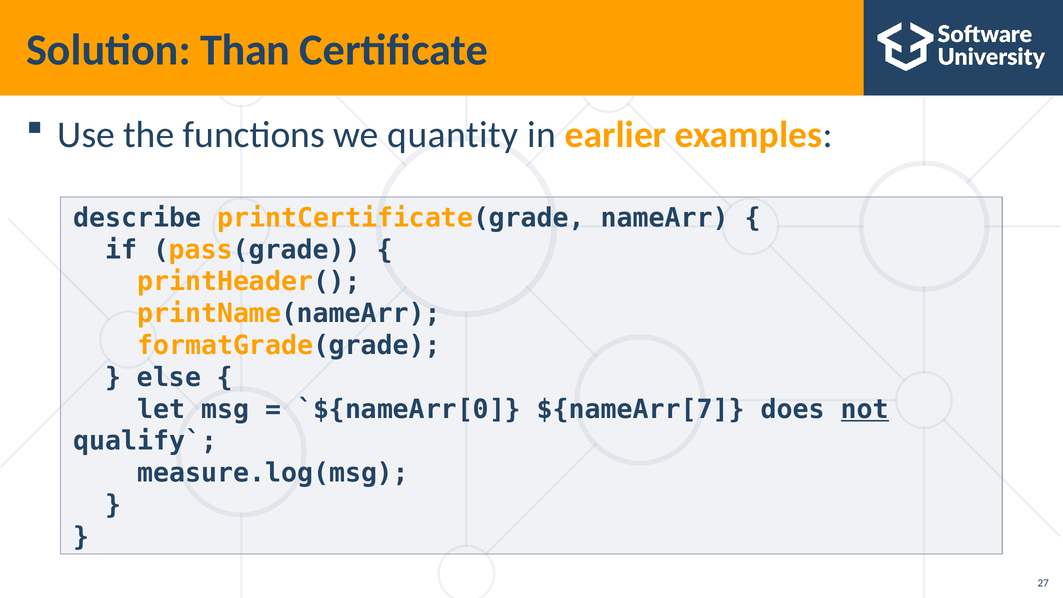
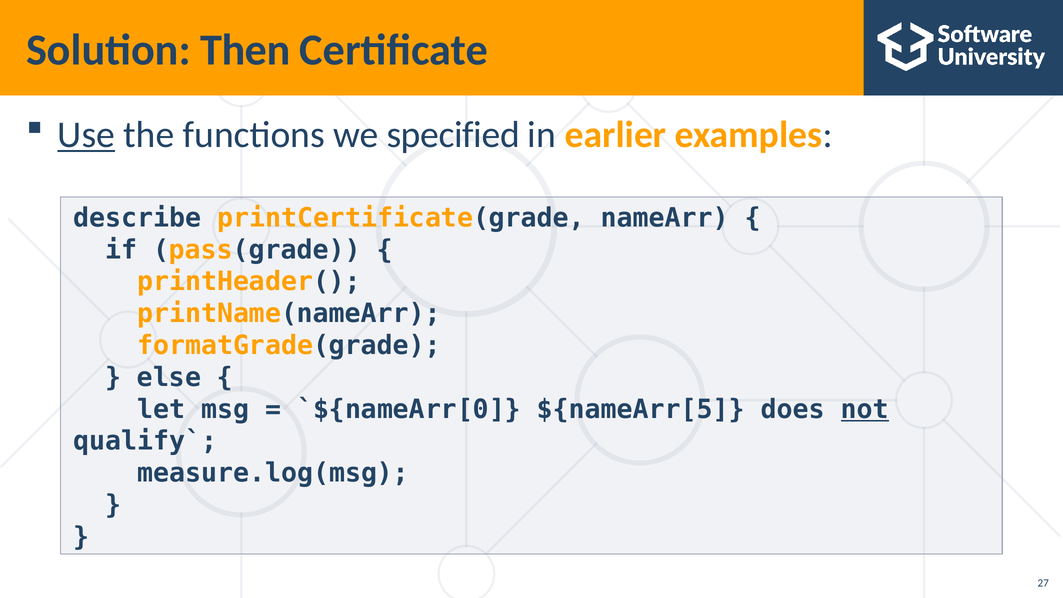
Than: Than -> Then (245, 50)
Use underline: none -> present (86, 135)
quantity: quantity -> specified (453, 135)
${nameArr[7: ${nameArr[7 -> ${nameArr[5 (641, 409)
